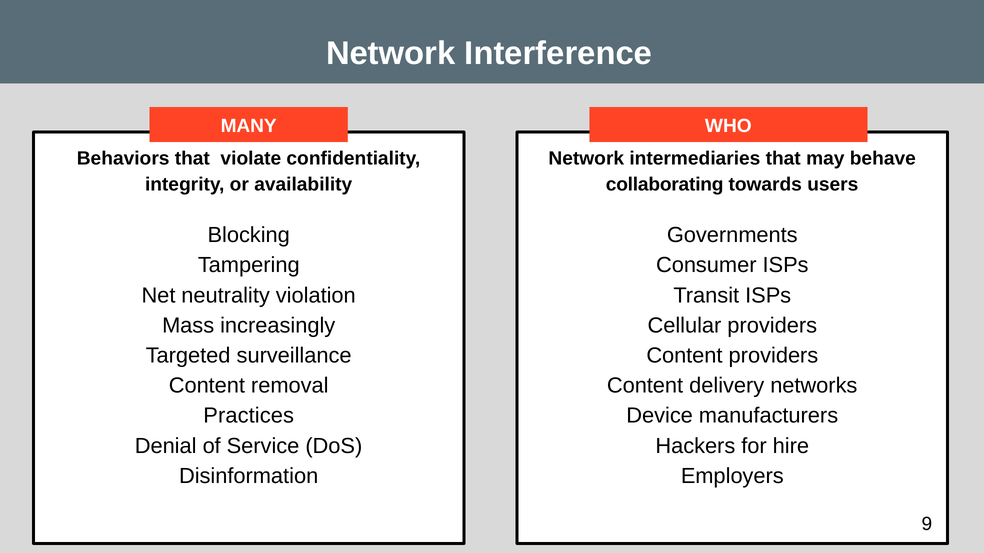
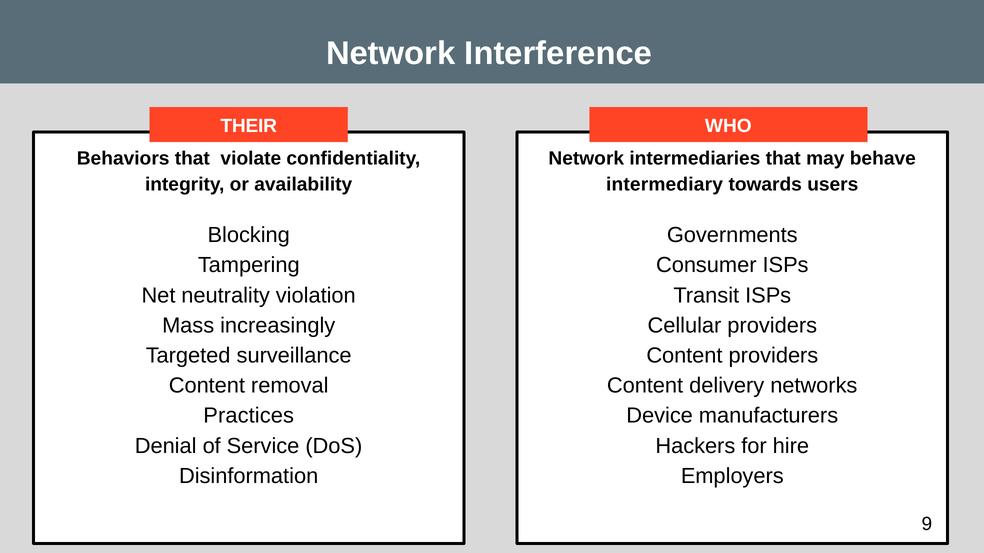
MANY: MANY -> THEIR (249, 126)
collaborating: collaborating -> intermediary (664, 185)
